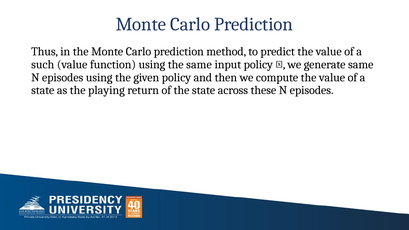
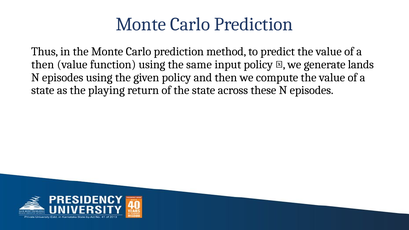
such: such -> then (43, 65)
generate same: same -> lands (361, 65)
